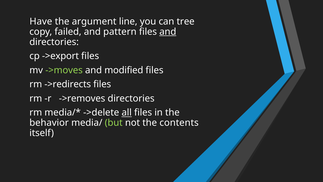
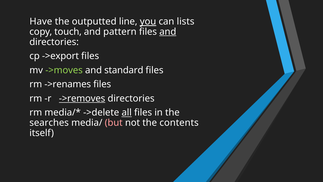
argument: argument -> outputted (94, 22)
you underline: none -> present (148, 22)
tree: tree -> lists (186, 22)
failed: failed -> touch (68, 32)
modified: modified -> standard (124, 70)
->redirects: ->redirects -> ->renames (68, 84)
->removes underline: none -> present (82, 98)
behavior: behavior -> searches (49, 123)
but colour: light green -> pink (114, 123)
